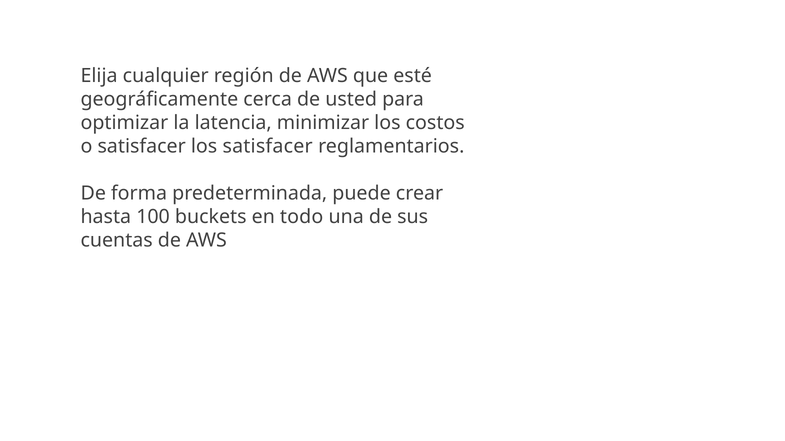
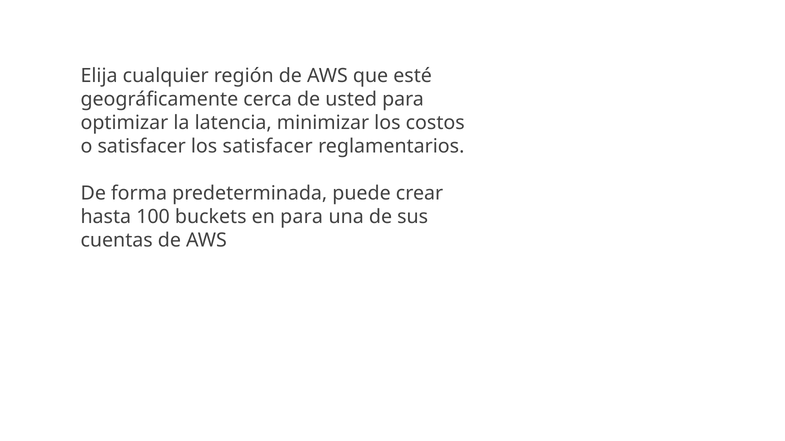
en todo: todo -> para (302, 217)
